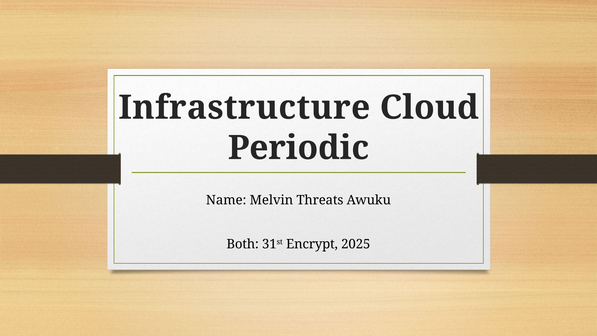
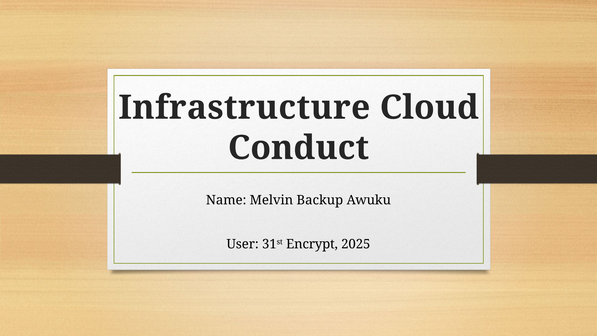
Periodic: Periodic -> Conduct (298, 148)
Threats: Threats -> Backup (320, 200)
Both: Both -> User (243, 244)
